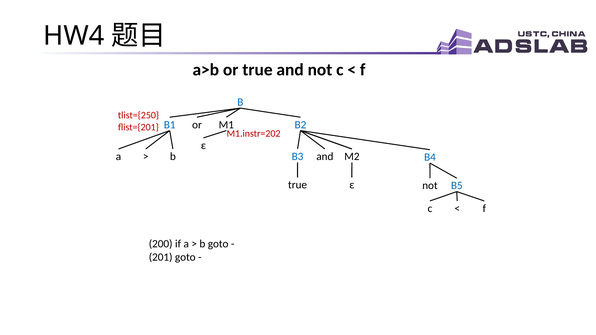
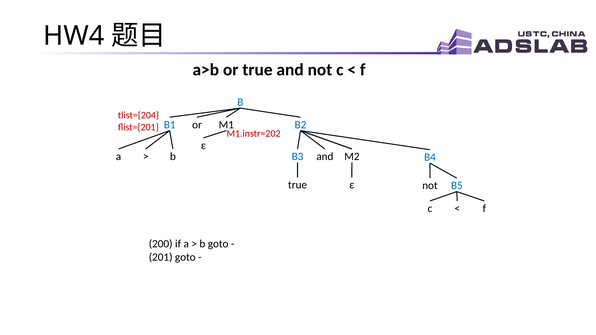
tlist={250: tlist={250 -> tlist={204 (138, 115)
